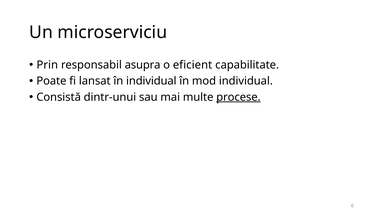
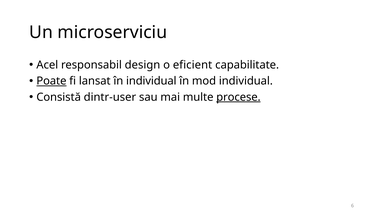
Prin: Prin -> Acel (47, 65)
asupra: asupra -> design (142, 65)
Poate underline: none -> present (51, 81)
dintr-unui: dintr-unui -> dintr-user (110, 97)
